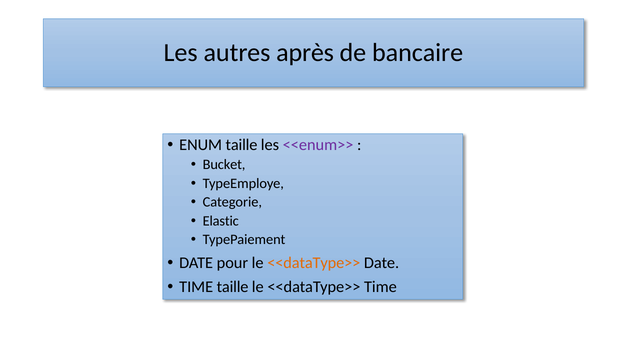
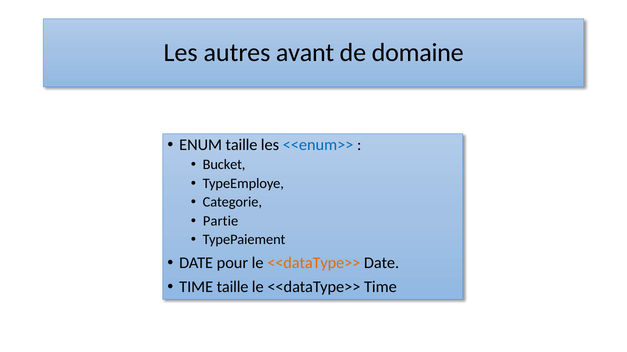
après: après -> avant (305, 53)
bancaire: bancaire -> domaine (418, 53)
<<enum>> colour: purple -> blue (318, 145)
Elastic: Elastic -> Partie (221, 221)
